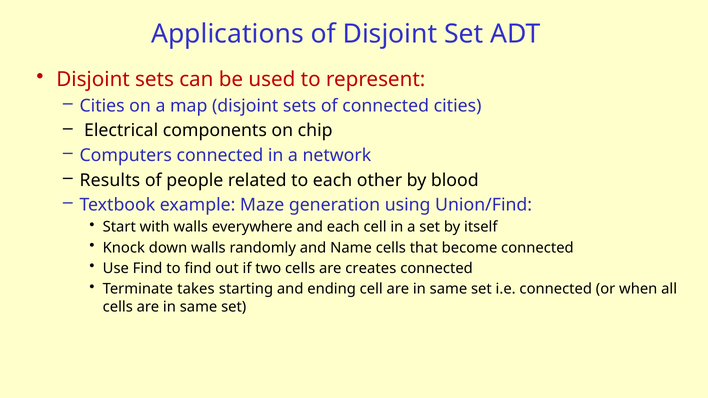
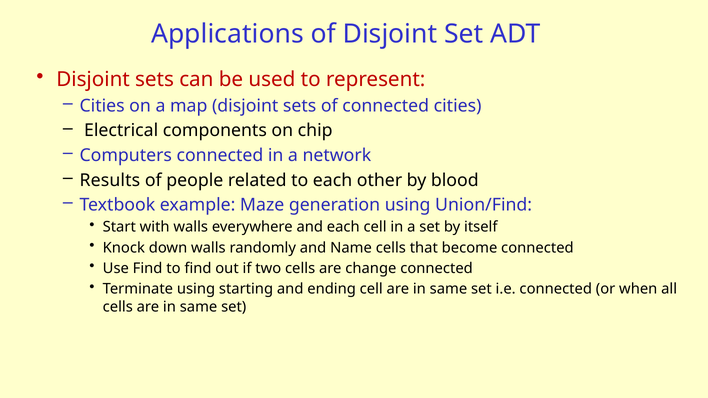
creates: creates -> change (371, 269)
Terminate takes: takes -> using (196, 289)
